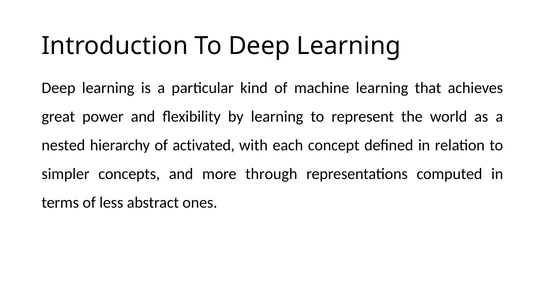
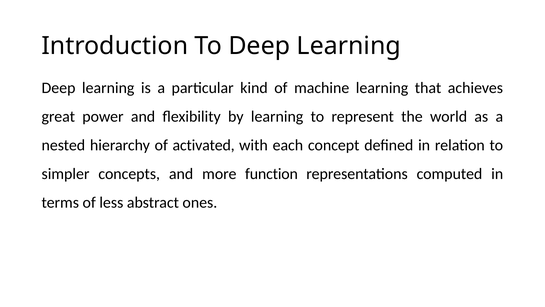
through: through -> function (271, 174)
